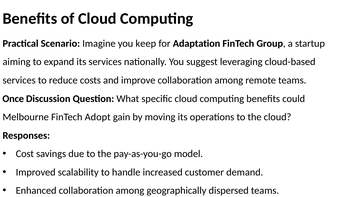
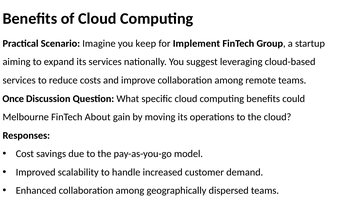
Adaptation: Adaptation -> Implement (196, 44)
Adopt: Adopt -> About (98, 117)
